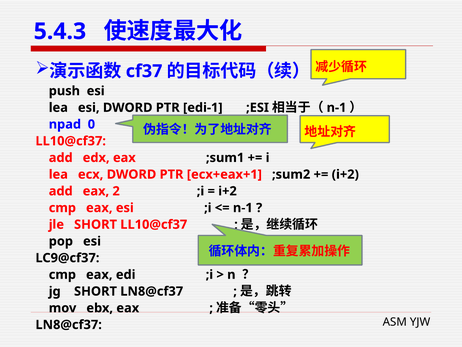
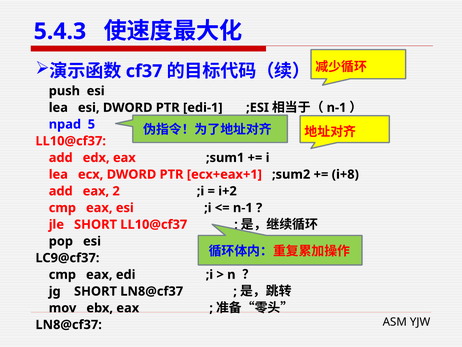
0: 0 -> 5 (91, 124)
i+2: i+2 -> i+8 (345, 174)
